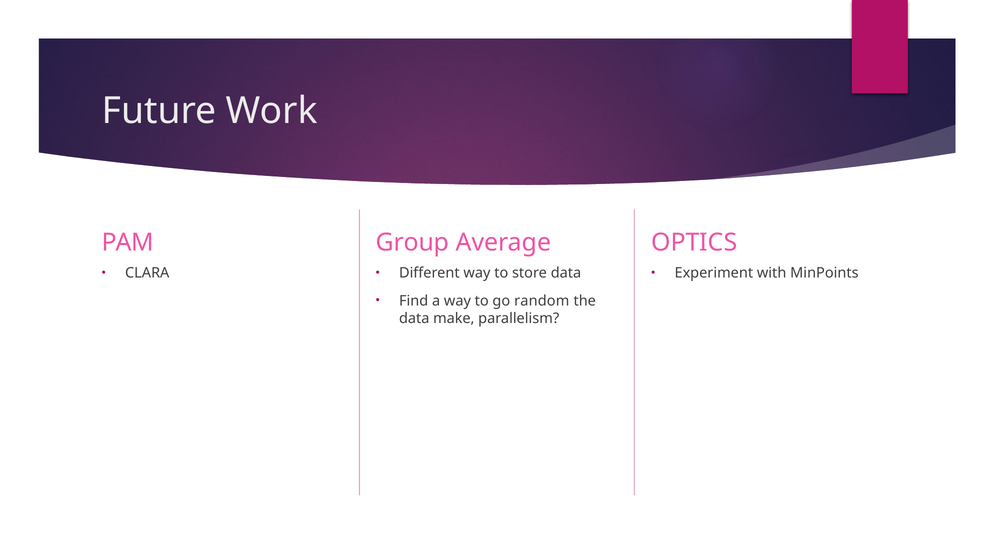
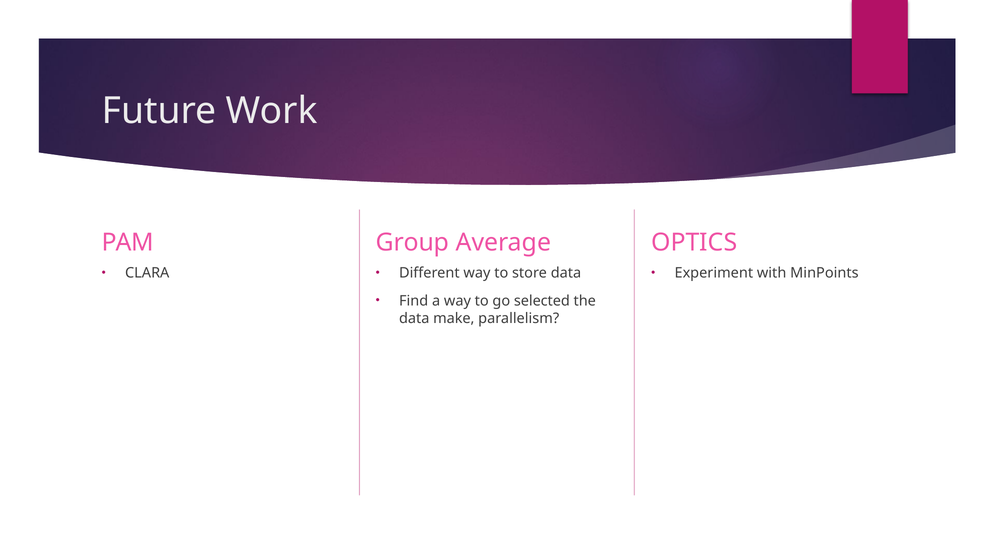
random: random -> selected (542, 301)
